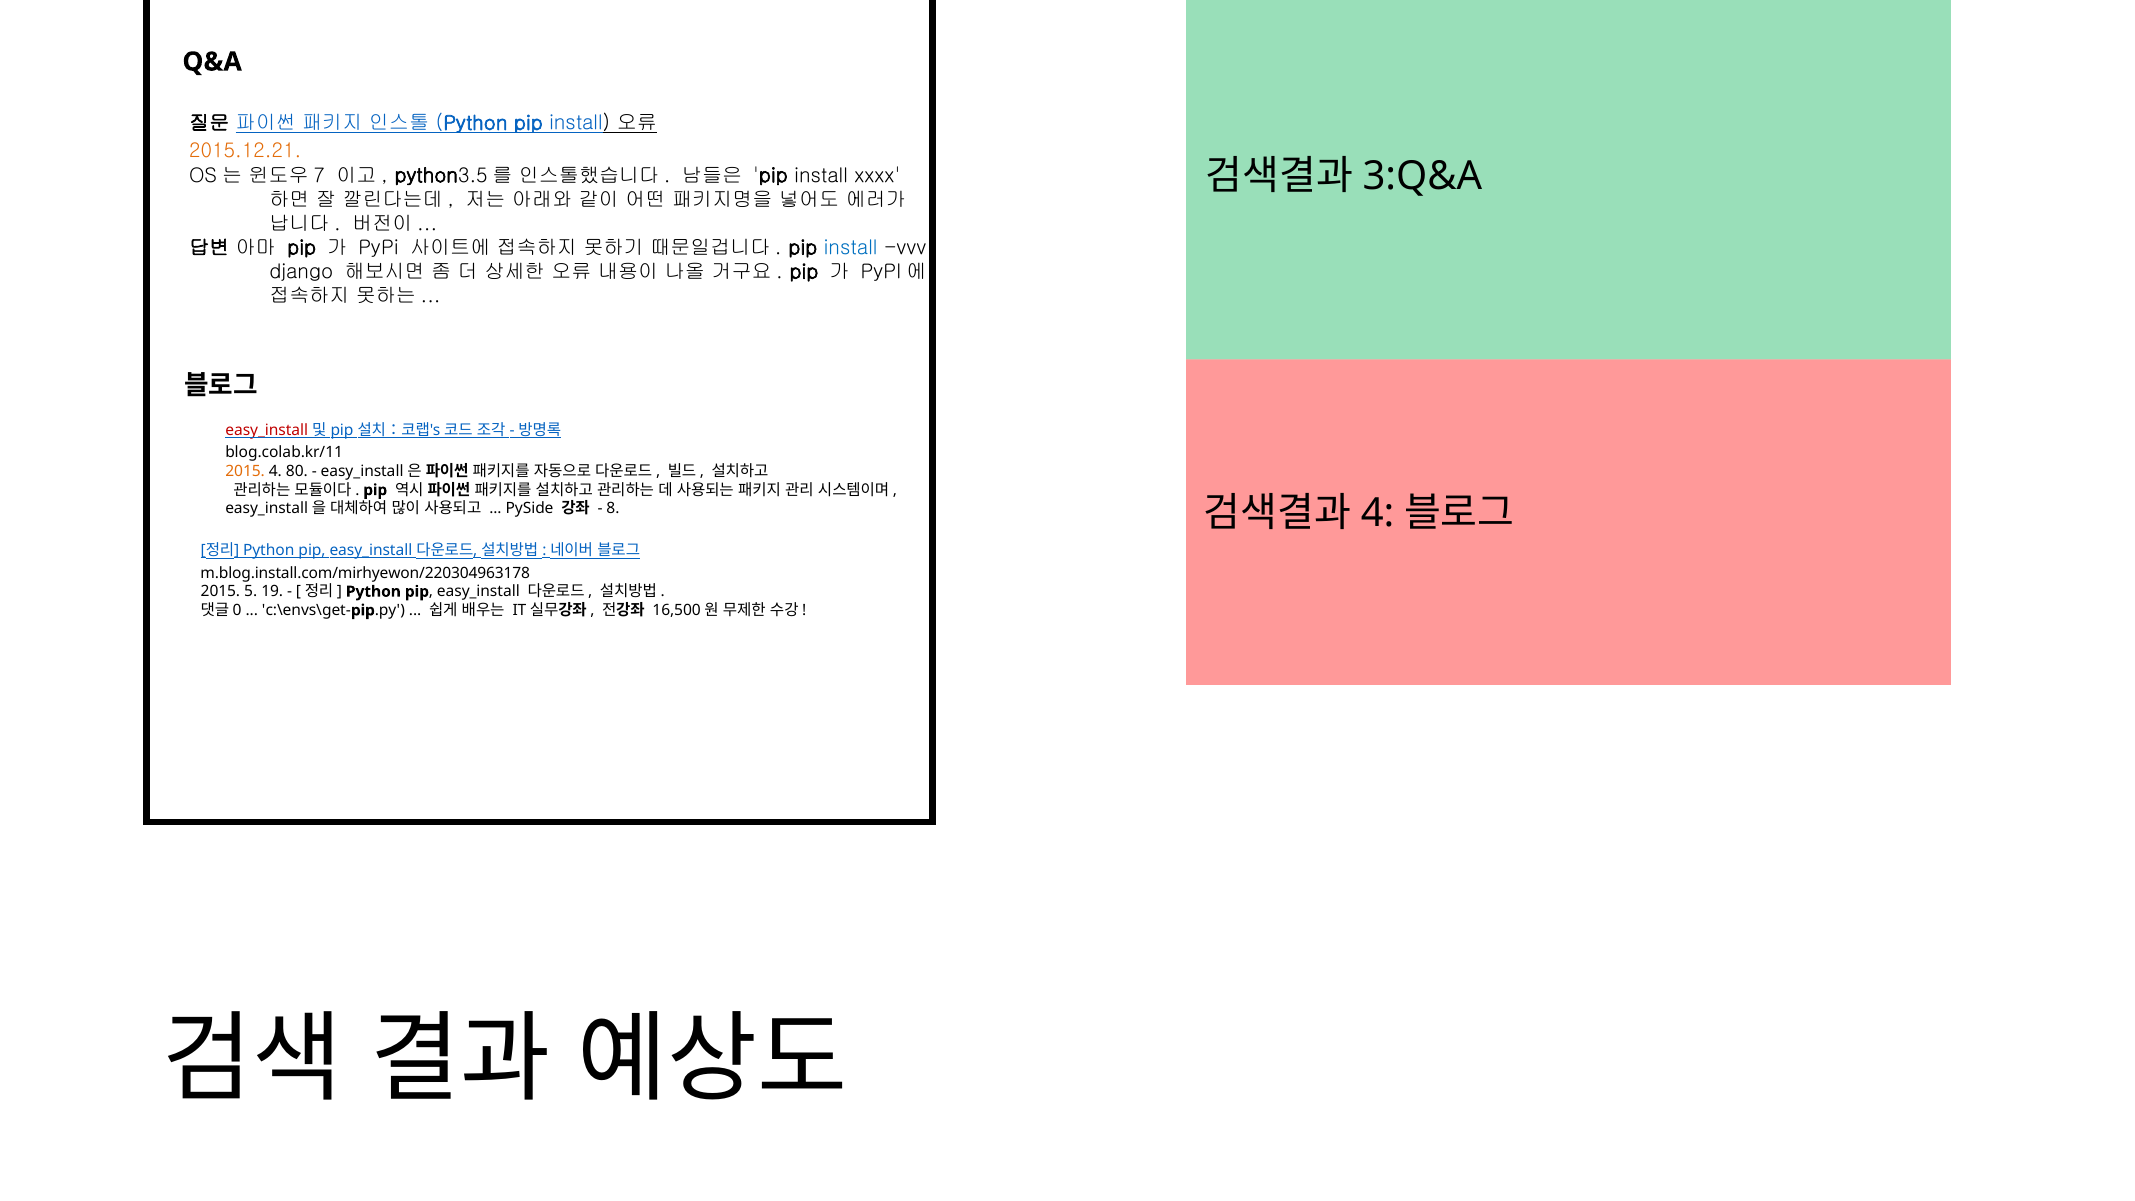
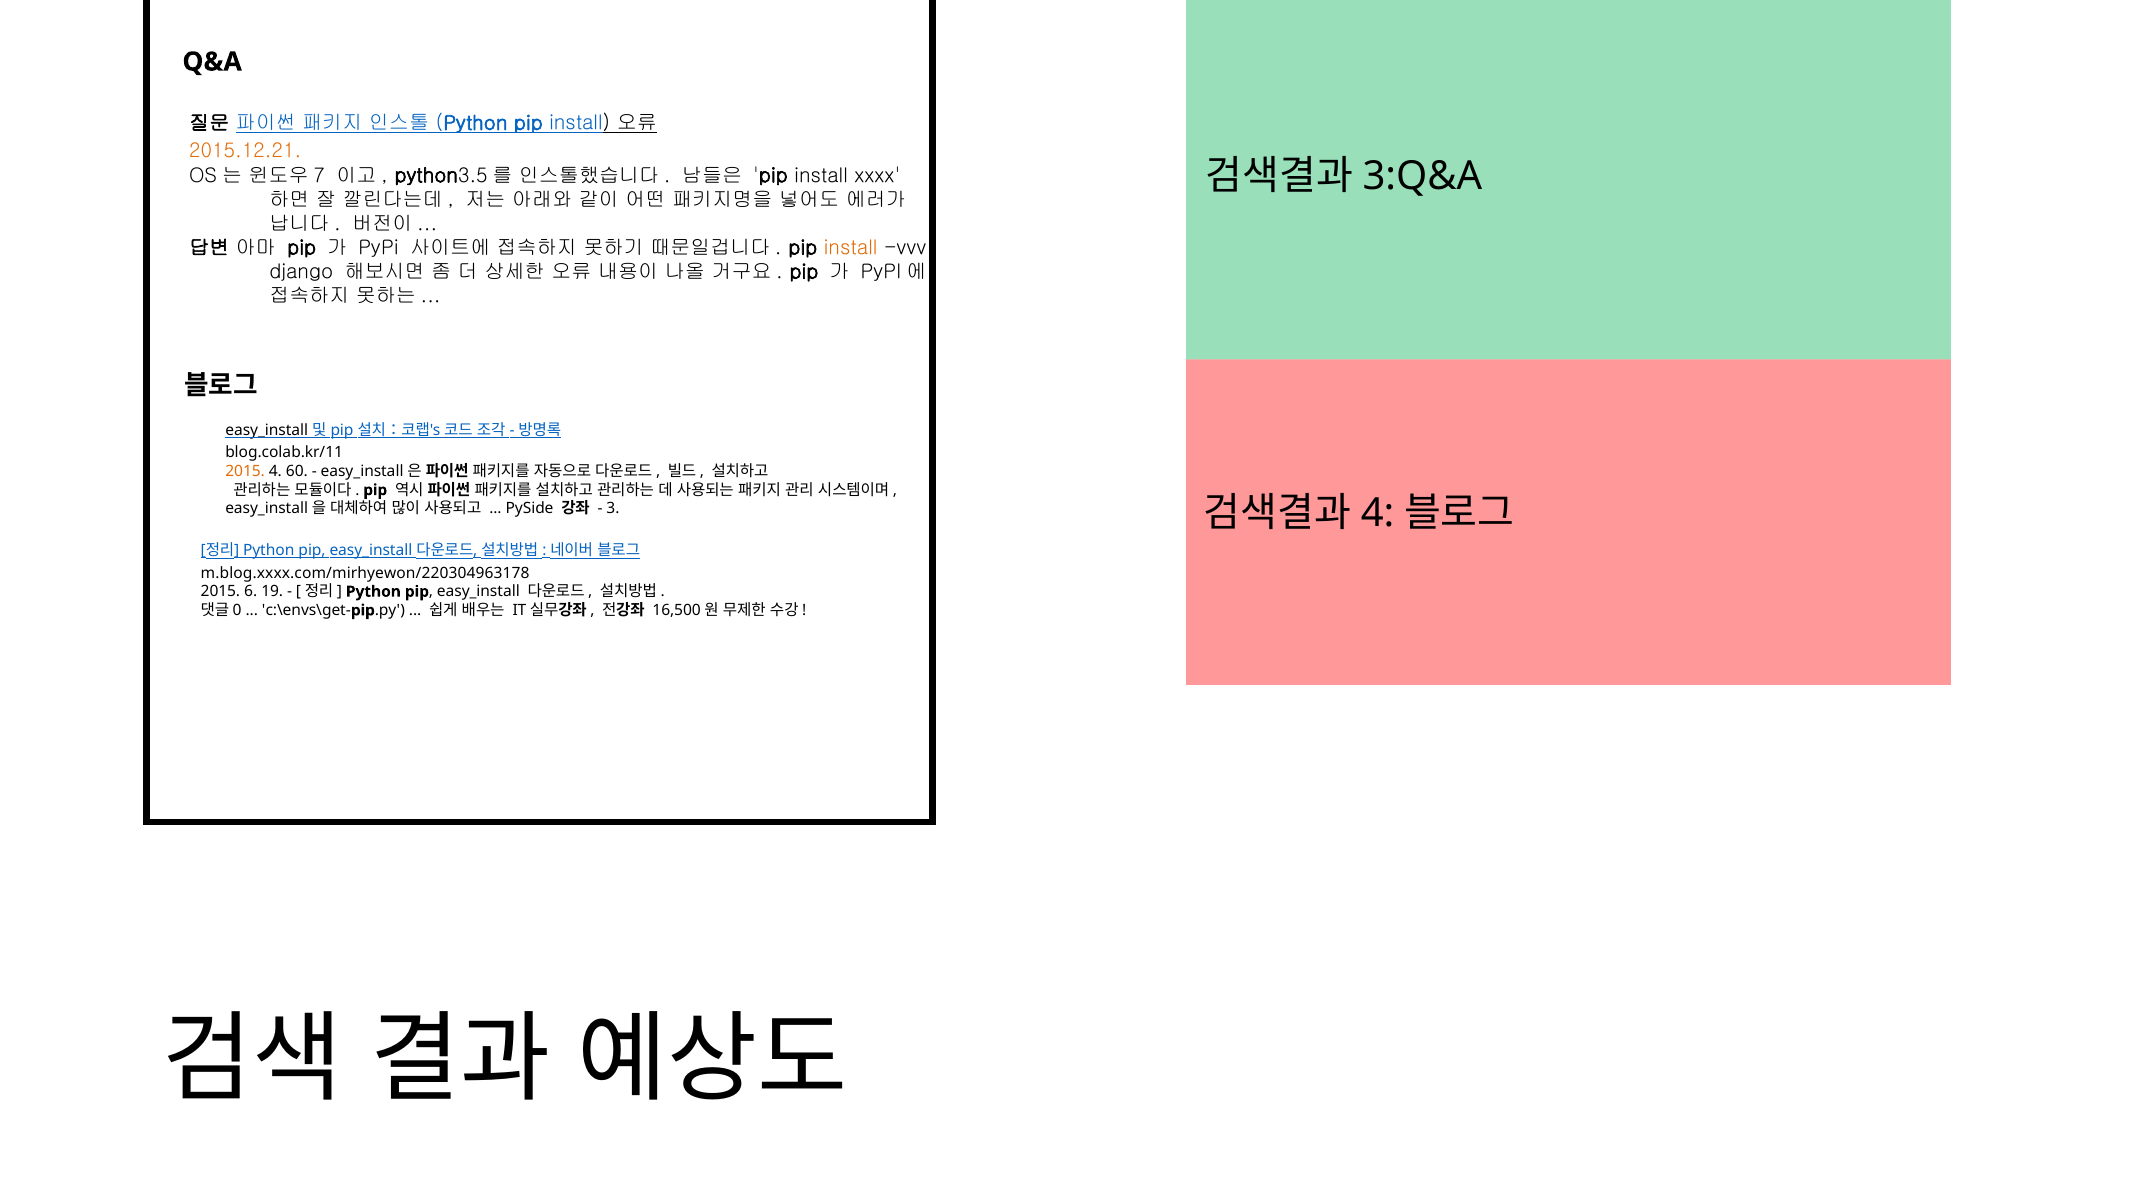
install colour: blue -> orange (851, 248)
easy_install colour: red -> black (267, 430)
80: 80 -> 60 (297, 471)
8: 8 -> 3 (613, 509)
m.blog.install.com/mirhyewon/220304963178: m.blog.install.com/mirhyewon/220304963178 -> m.blog.xxxx.com/mirhyewon/220304963178 (365, 573)
5: 5 -> 6 (251, 592)
